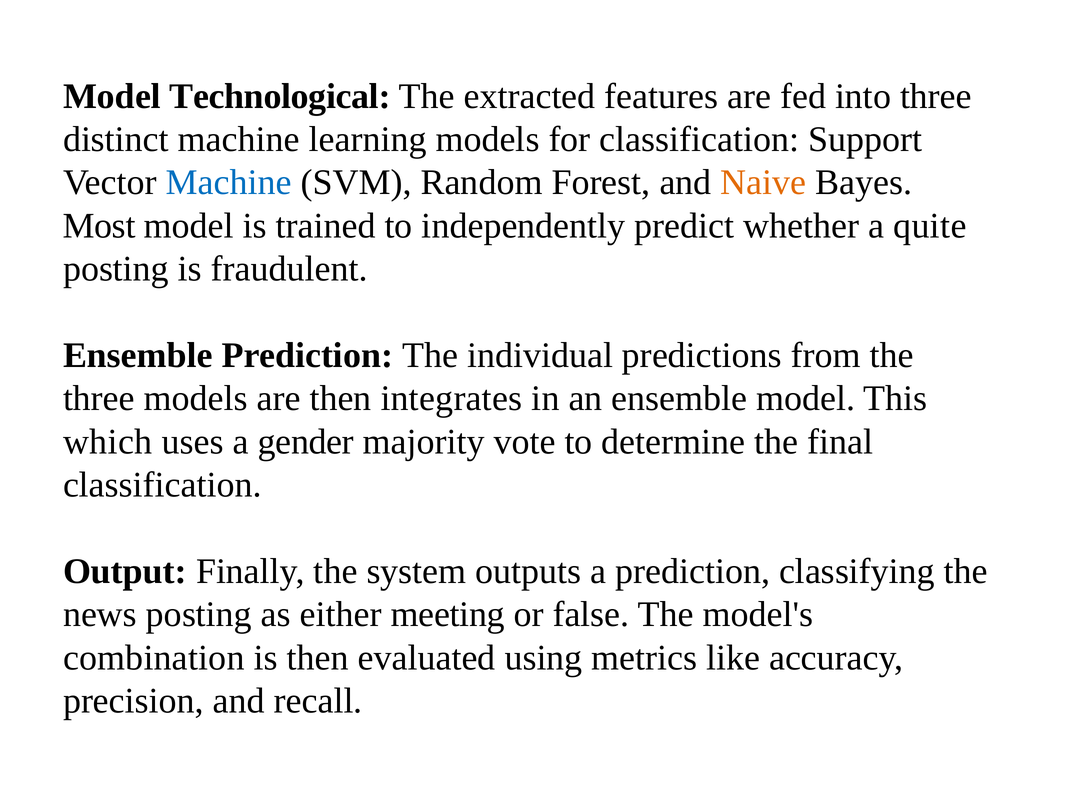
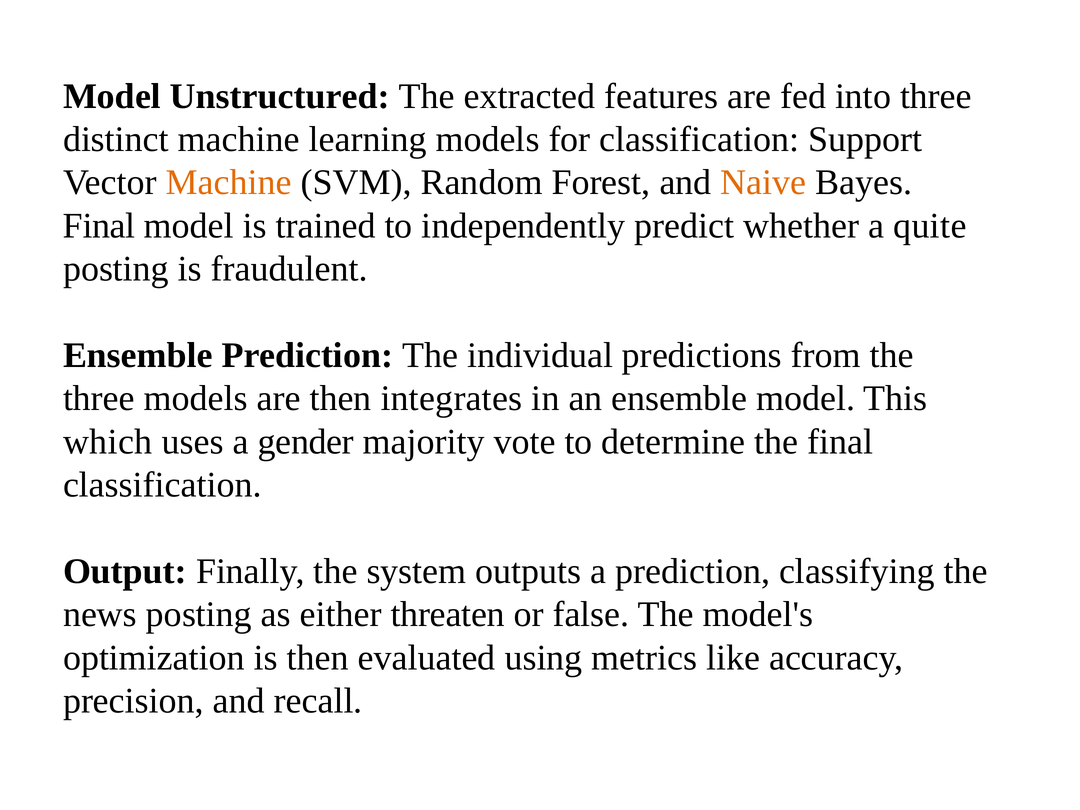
Technological: Technological -> Unstructured (280, 96)
Machine colour: blue -> orange (229, 183)
Most: Most -> Final (99, 226)
meeting: meeting -> threaten (448, 615)
combination: combination -> optimization (154, 658)
